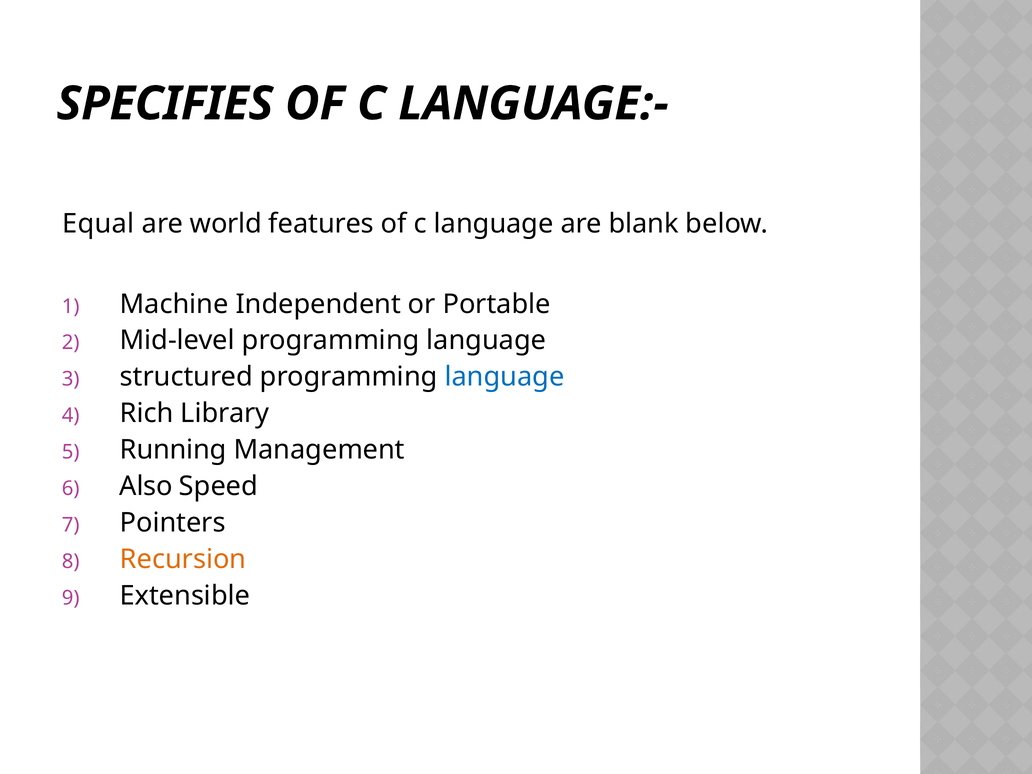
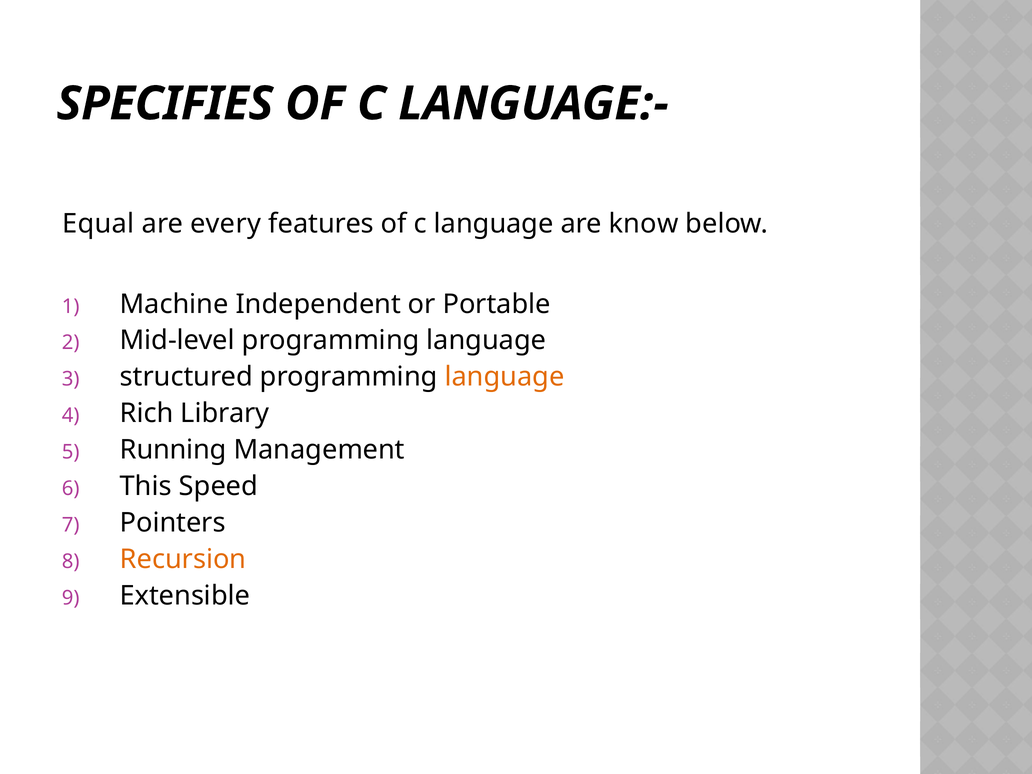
world: world -> every (226, 224)
blank: blank -> know (644, 224)
language colour: blue -> orange (504, 377)
Also: Also -> This (146, 486)
